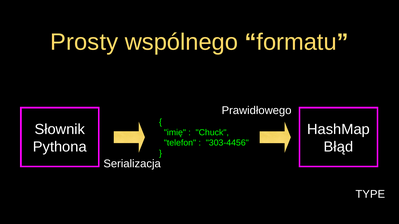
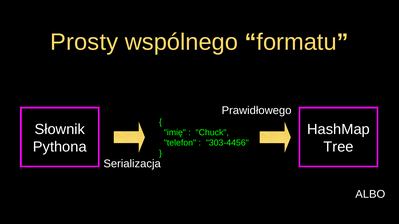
Błąd: Błąd -> Tree (339, 147)
TYPE: TYPE -> ALBO (370, 195)
